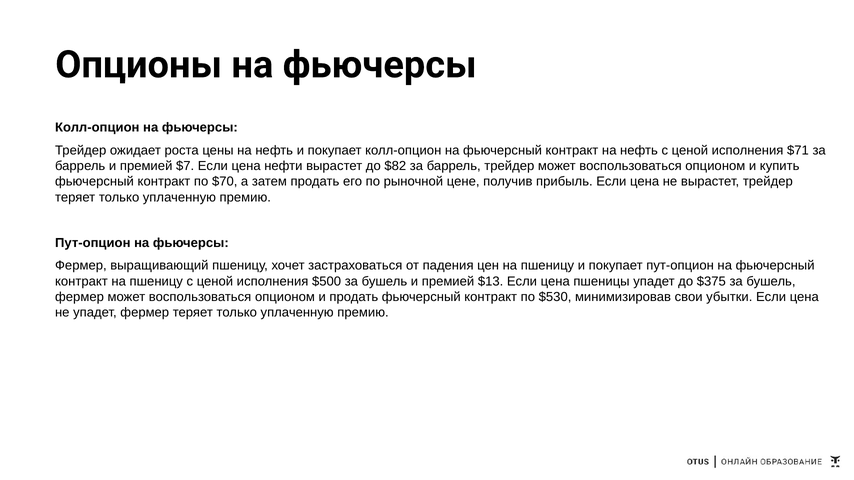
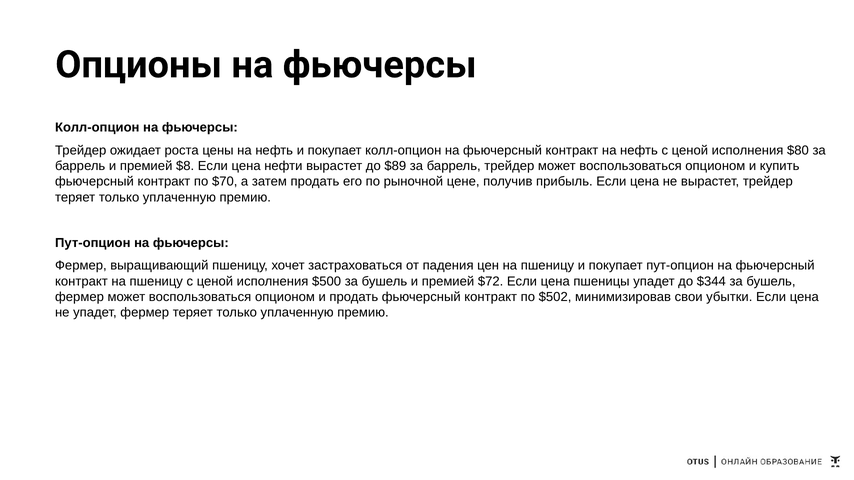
$71: $71 -> $80 (798, 150)
$7: $7 -> $8 (185, 166)
$82: $82 -> $89 (395, 166)
$13: $13 -> $72 (491, 281)
$375: $375 -> $344 (711, 281)
$530: $530 -> $502 (555, 297)
